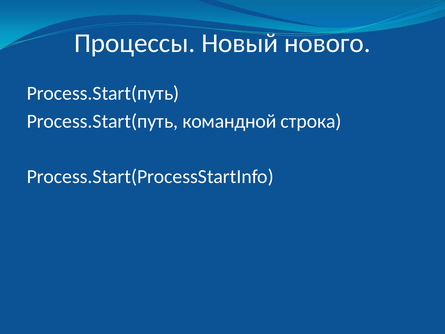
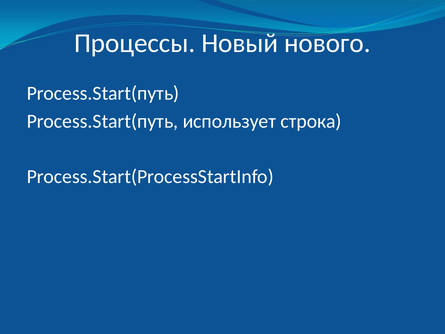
командной: командной -> использует (229, 121)
